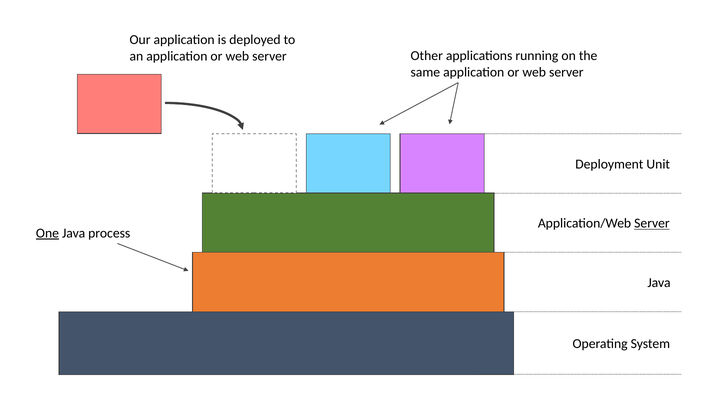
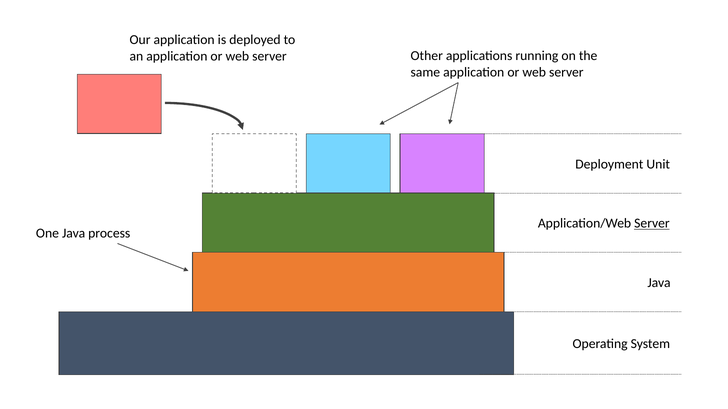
One underline: present -> none (47, 234)
